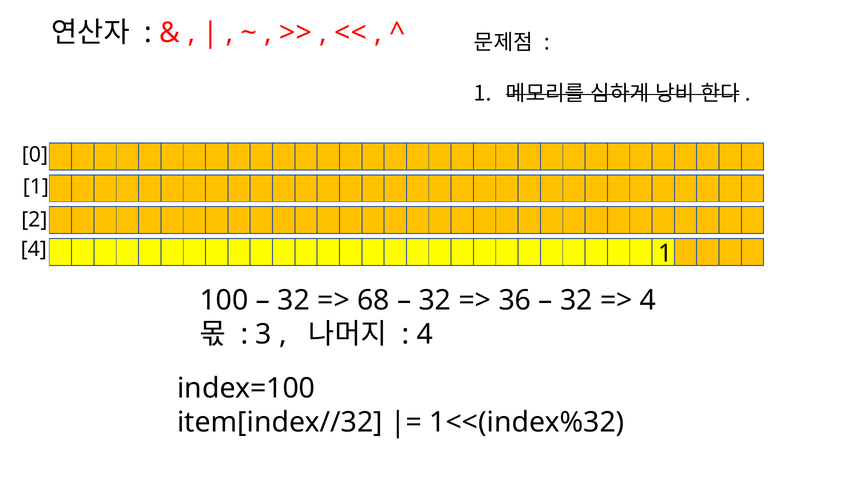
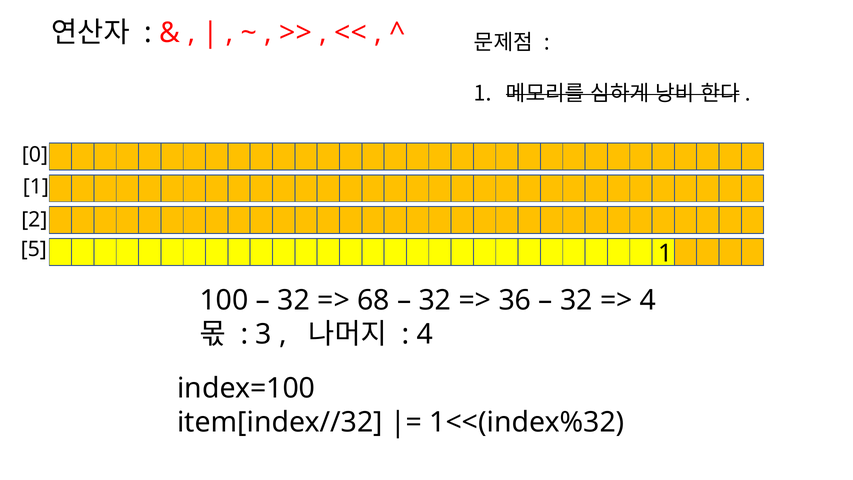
4: 4 -> 5 (34, 249)
